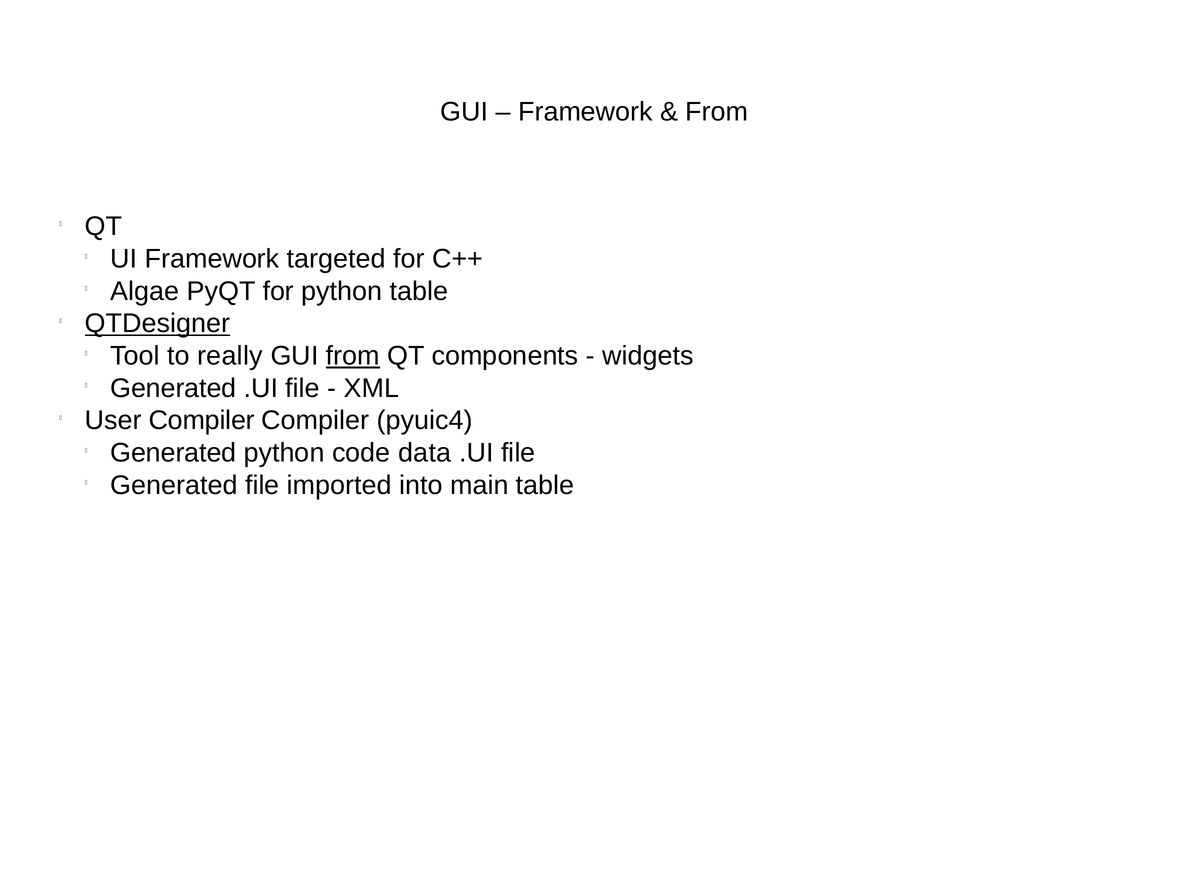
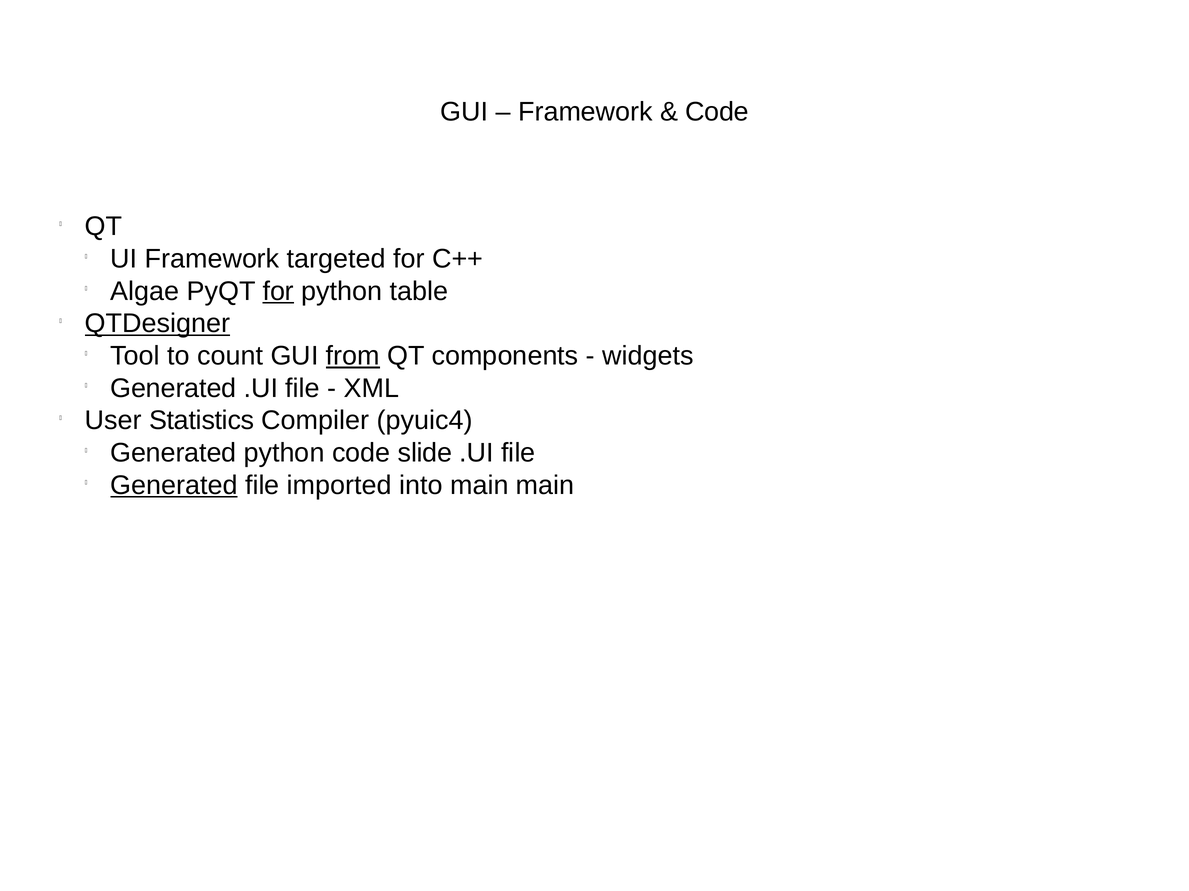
From: From -> Code (717, 112)
for underline: none -> present (278, 291)
really: really -> count (230, 356)
User Compiler: Compiler -> Statistics (202, 421)
data: data -> slide (425, 453)
Generated underline: none -> present (174, 486)
main table: table -> main (545, 486)
